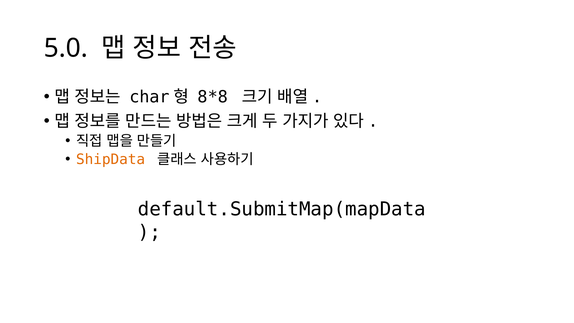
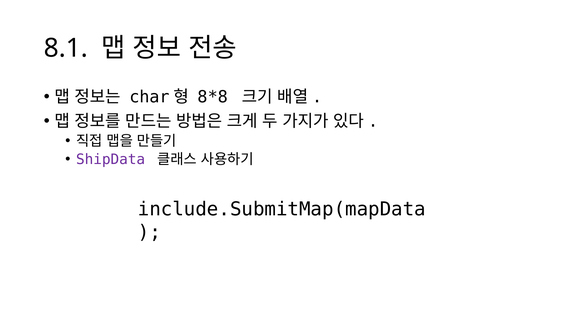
5.0: 5.0 -> 8.1 (66, 48)
ShipData colour: orange -> purple (111, 159)
default.SubmitMap(mapData: default.SubmitMap(mapData -> include.SubmitMap(mapData (282, 209)
